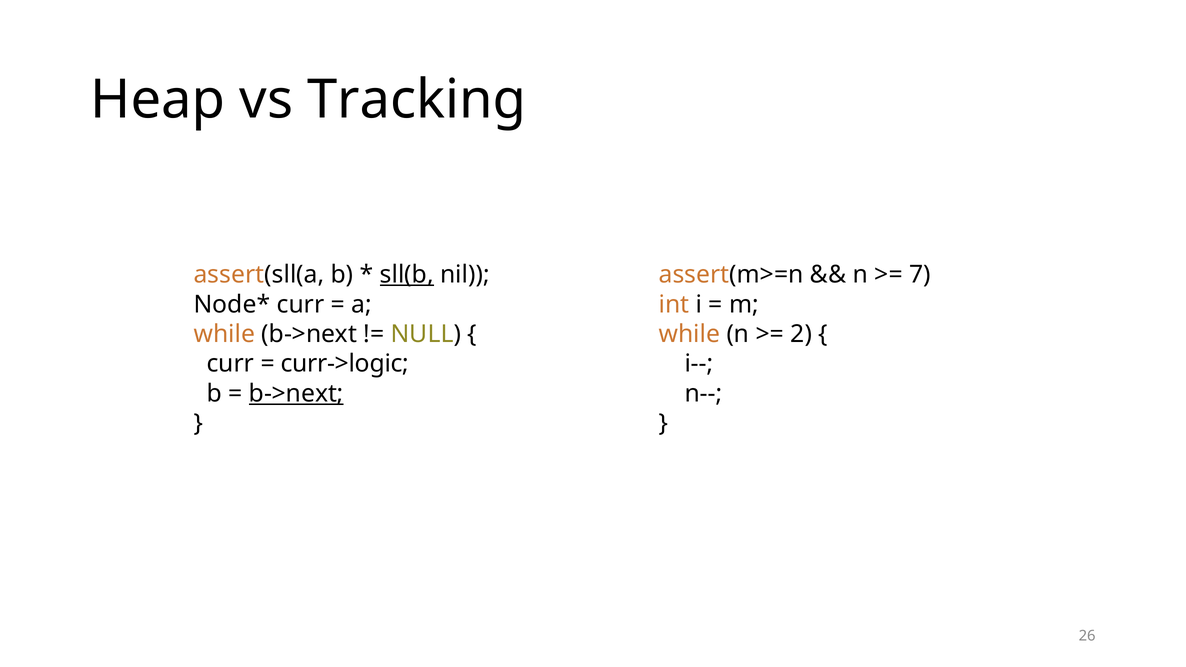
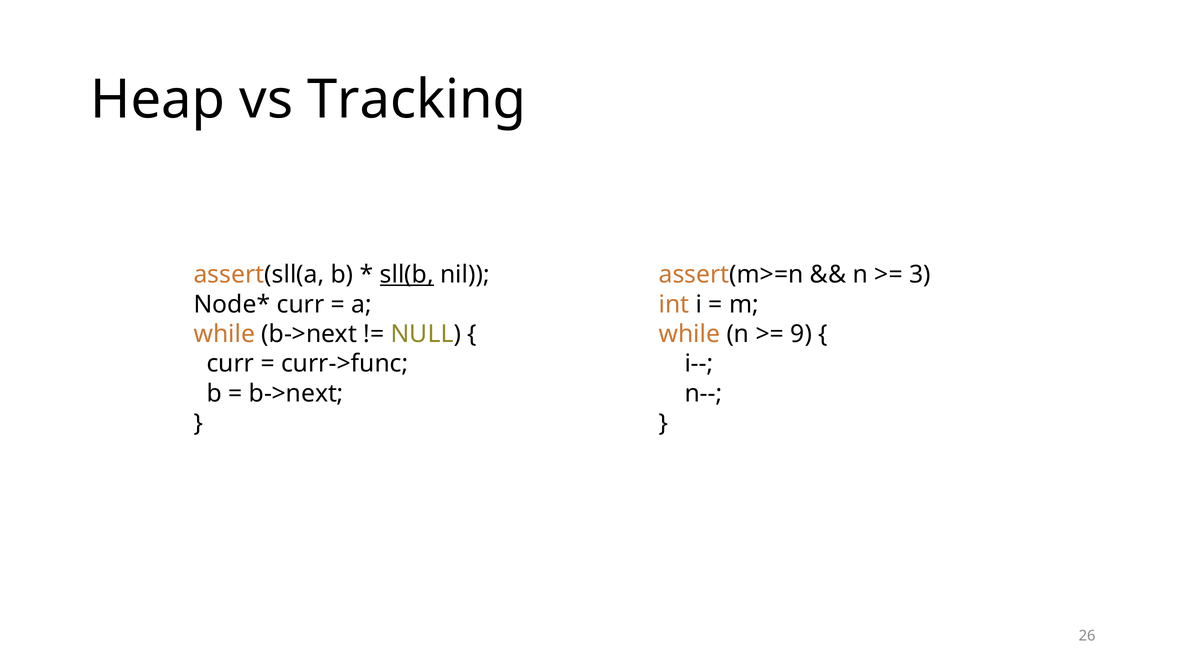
7: 7 -> 3 (920, 275)
2: 2 -> 9 (801, 334)
curr->logic: curr->logic -> curr->func (345, 364)
b->next underline: present -> none (296, 394)
